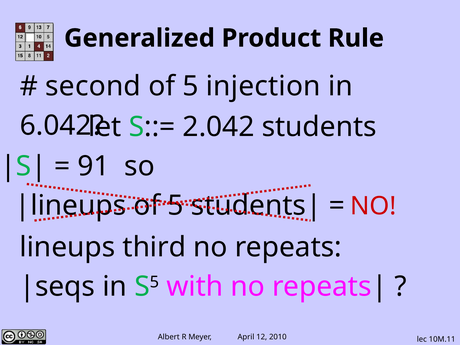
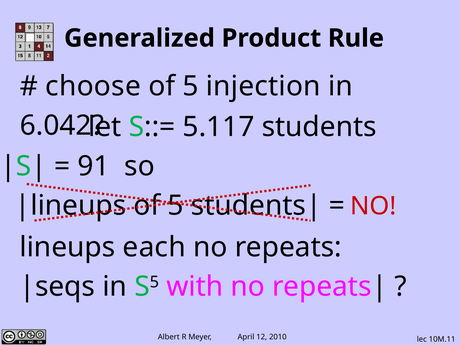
second: second -> choose (93, 86)
2.042: 2.042 -> 5.117 (219, 127)
third: third -> each (154, 247)
